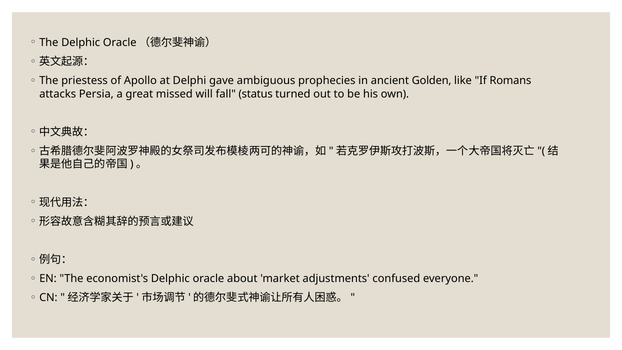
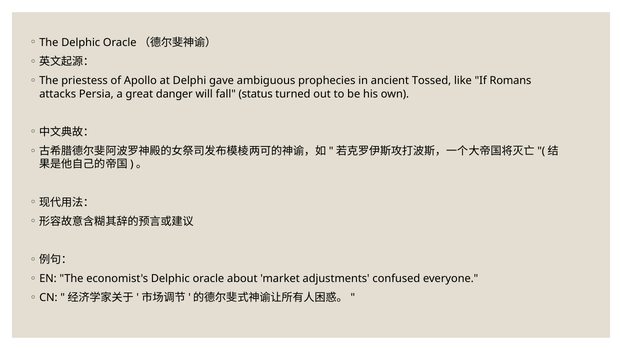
Golden: Golden -> Tossed (432, 81)
missed: missed -> danger (174, 94)
